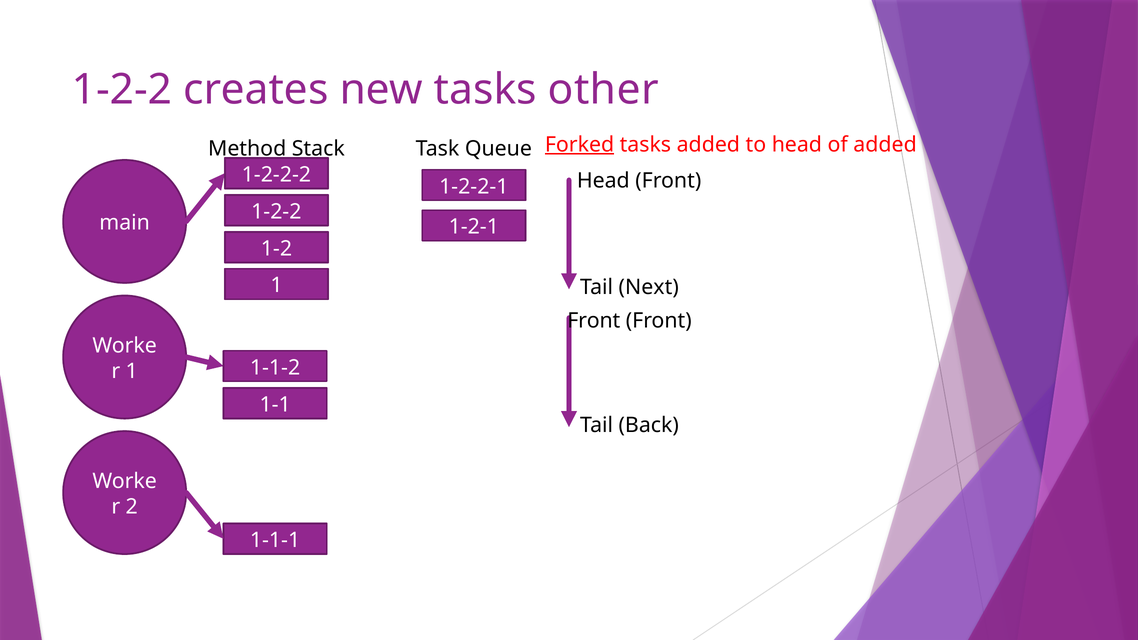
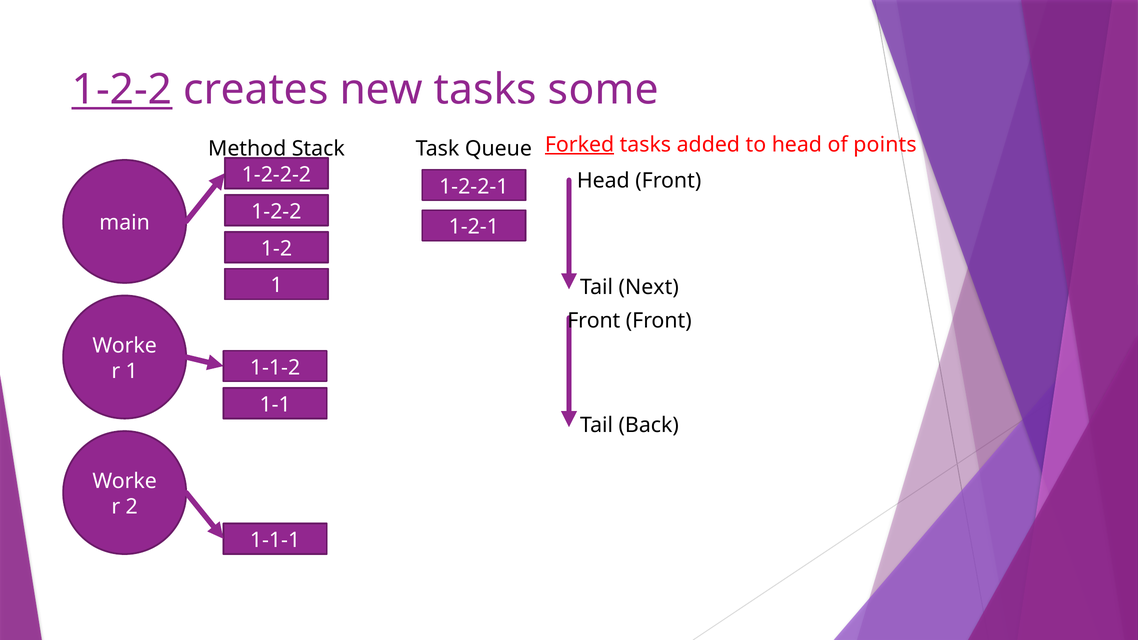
1-2-2 underline: none -> present (122, 90)
other: other -> some (603, 90)
of added: added -> points (885, 145)
